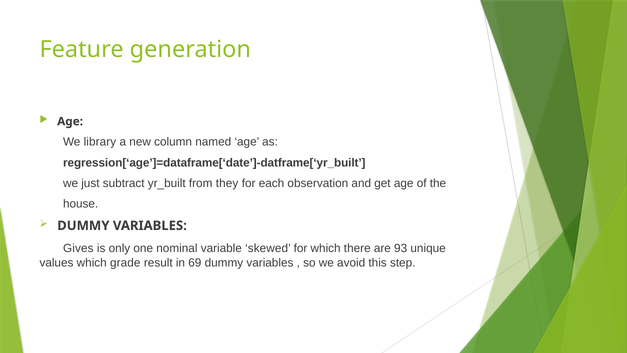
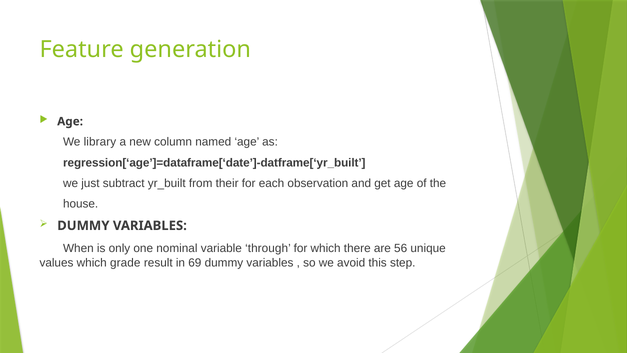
they: they -> their (227, 183)
Gives: Gives -> When (78, 248)
skewed: skewed -> through (268, 248)
93: 93 -> 56 (401, 248)
